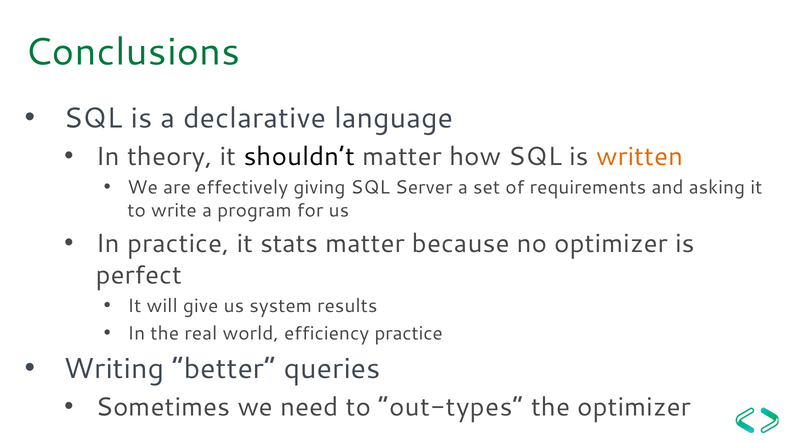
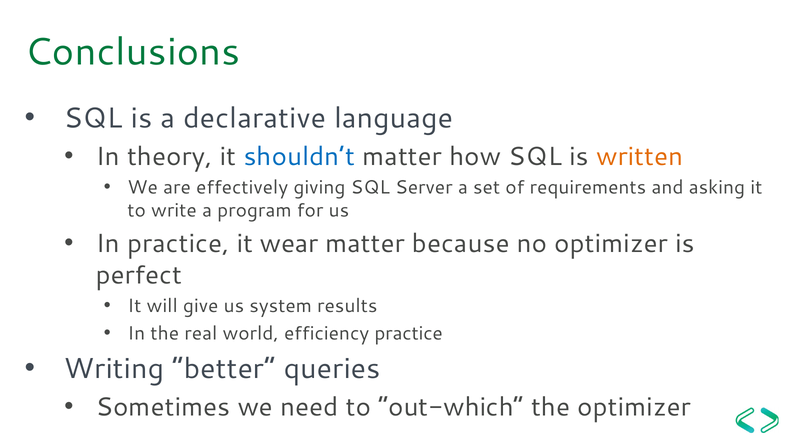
shouldn’t colour: black -> blue (299, 156)
stats: stats -> wear (289, 244)
out-types: out-types -> out-which (451, 407)
